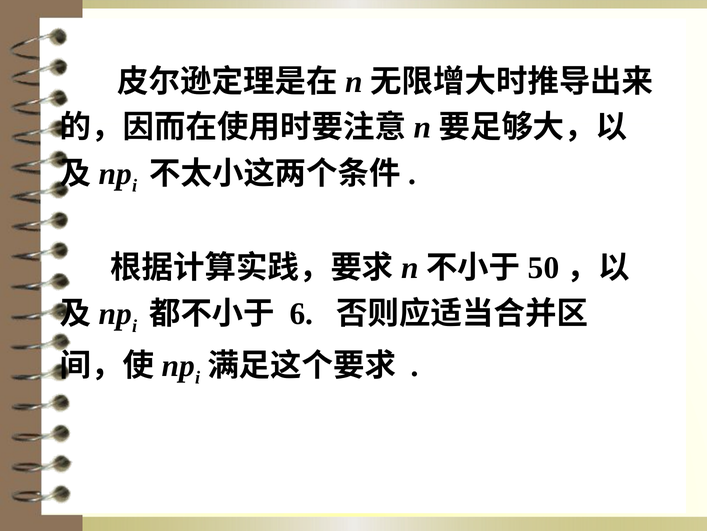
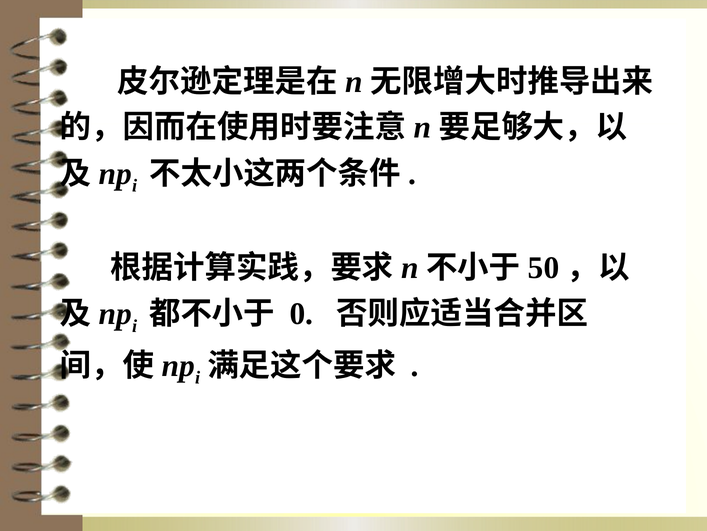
6: 6 -> 0 (301, 314)
